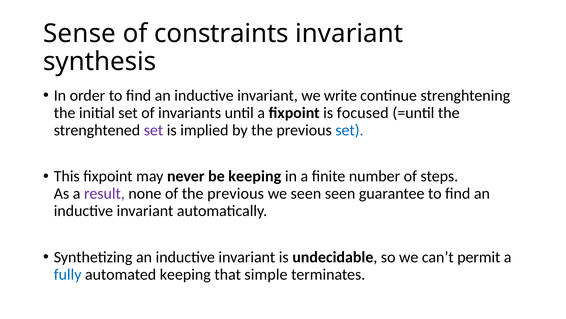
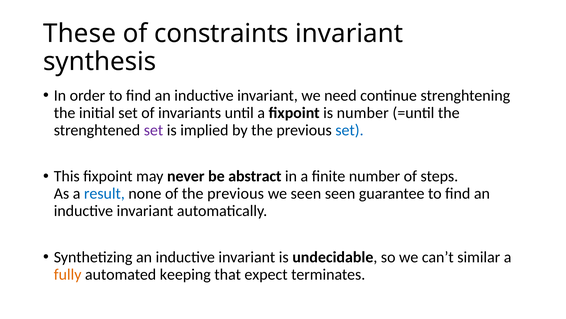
Sense: Sense -> These (80, 34)
write: write -> need (340, 95)
is focused: focused -> number (363, 113)
be keeping: keeping -> abstract (255, 176)
result colour: purple -> blue (104, 193)
permit: permit -> similar (479, 257)
fully colour: blue -> orange (68, 274)
simple: simple -> expect (266, 274)
